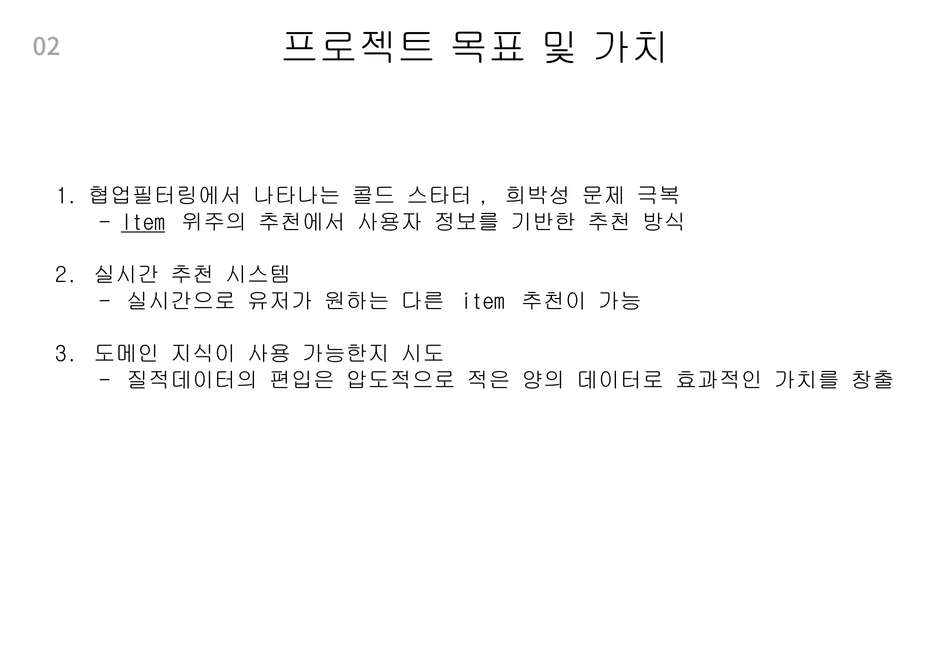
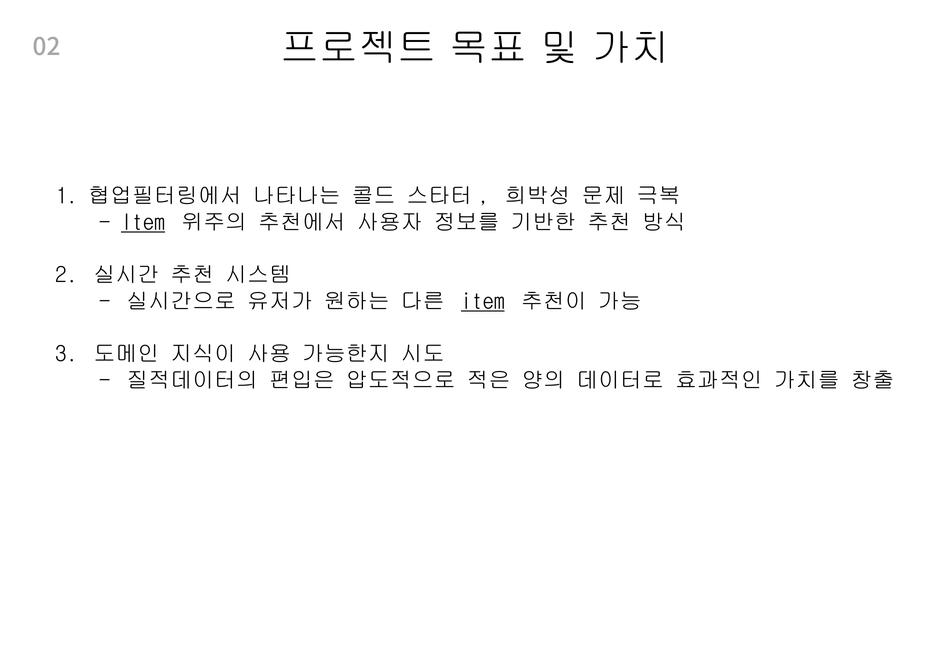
item underline: none -> present (483, 302)
